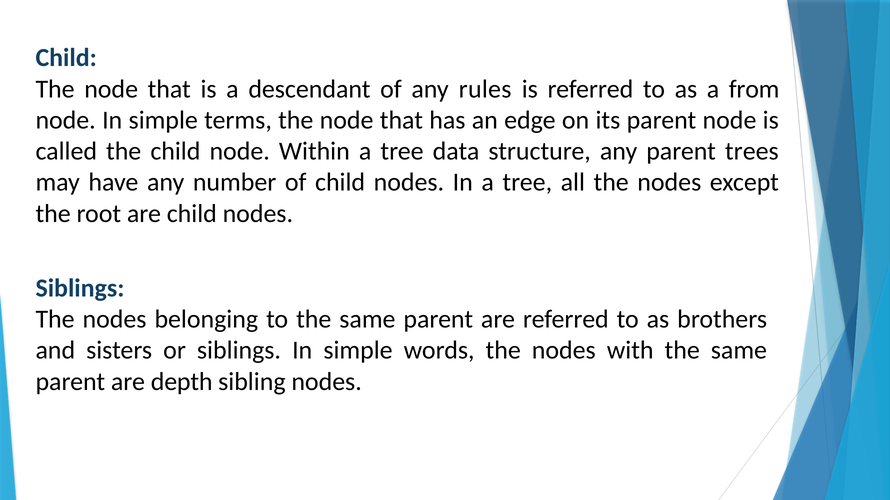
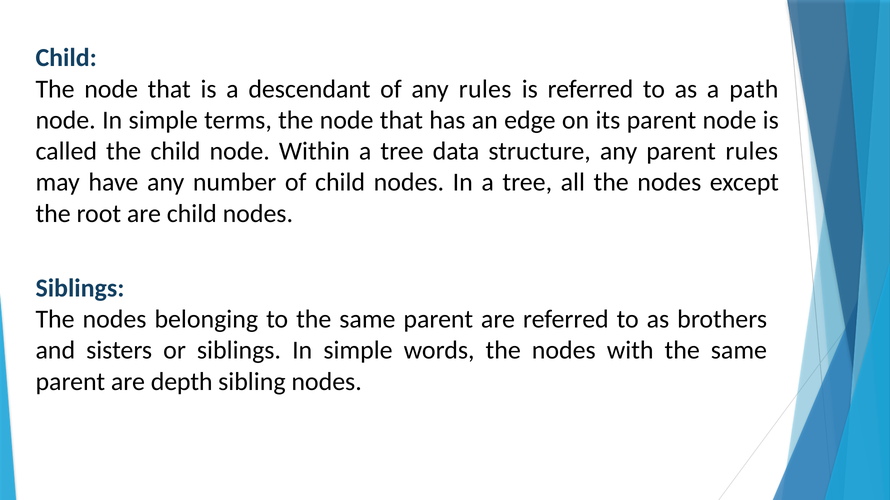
from: from -> path (754, 89)
parent trees: trees -> rules (752, 151)
